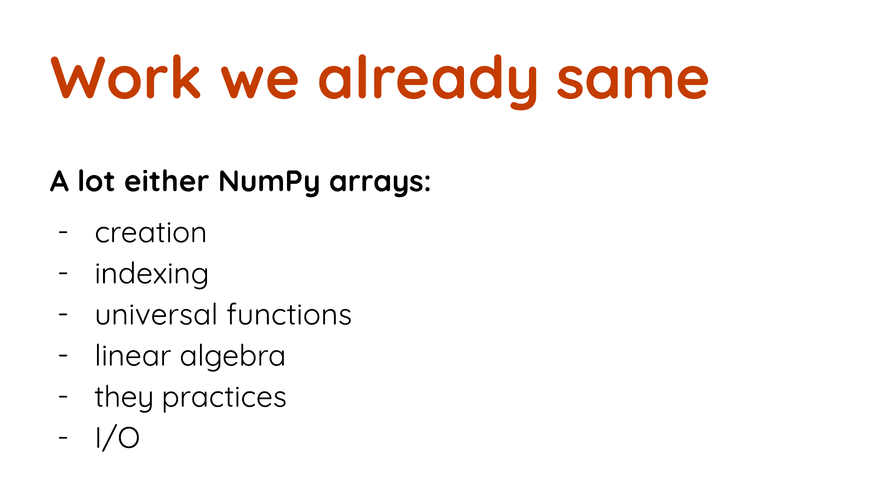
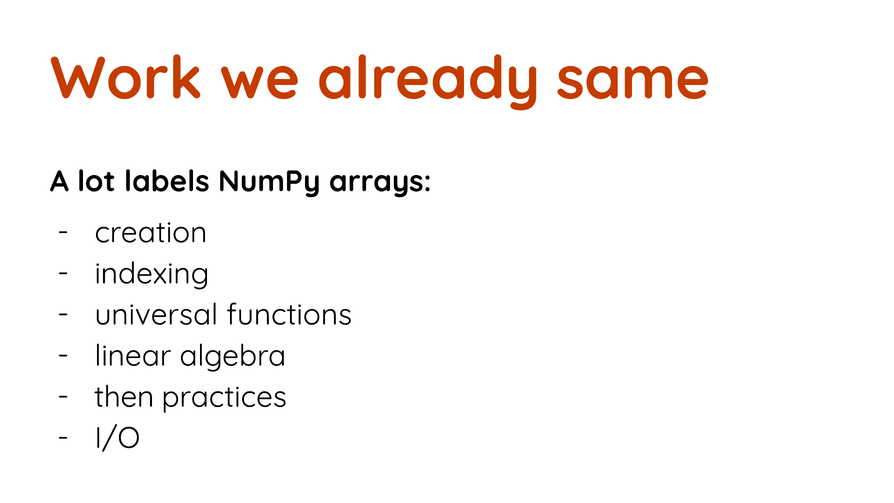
either: either -> labels (167, 181)
they: they -> then (124, 397)
